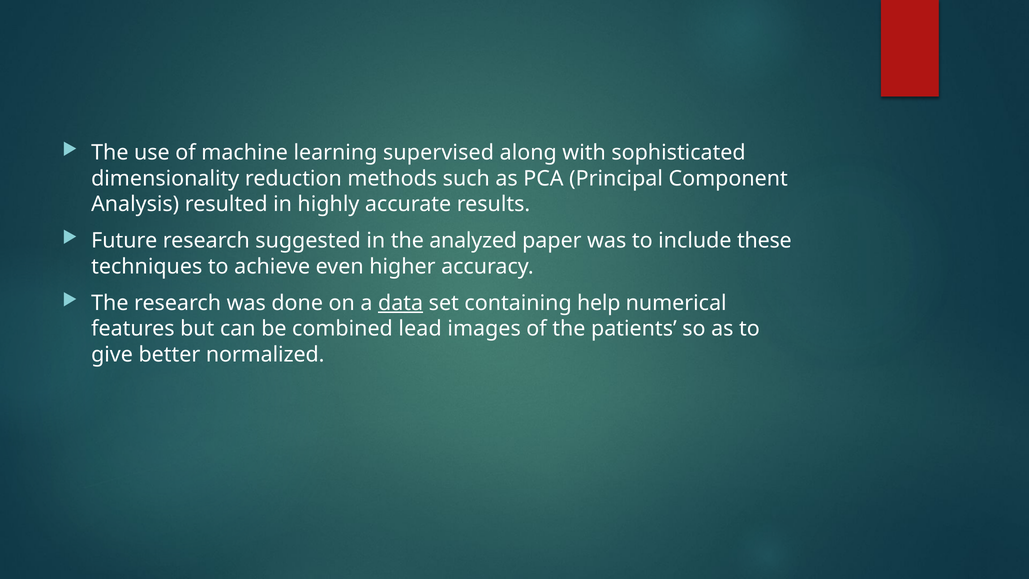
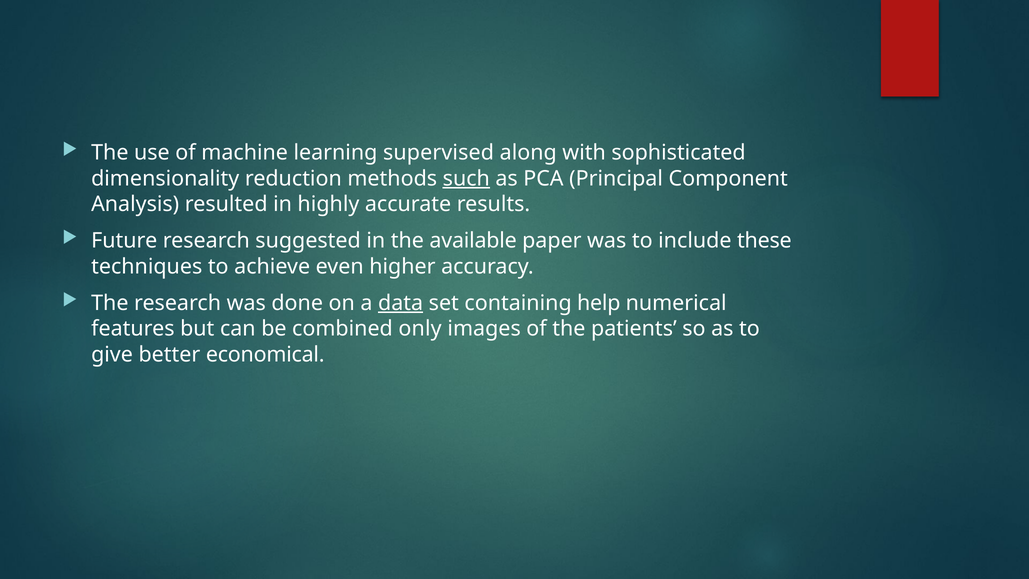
such underline: none -> present (466, 178)
analyzed: analyzed -> available (473, 241)
lead: lead -> only (420, 329)
normalized: normalized -> economical (265, 354)
